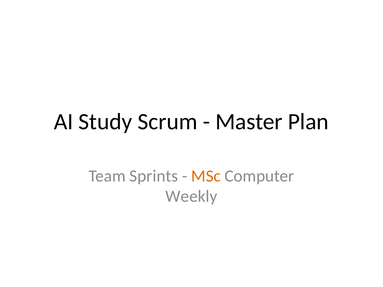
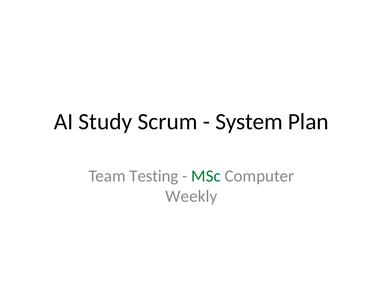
Master: Master -> System (249, 122)
Sprints: Sprints -> Testing (154, 176)
MSc colour: orange -> green (206, 176)
